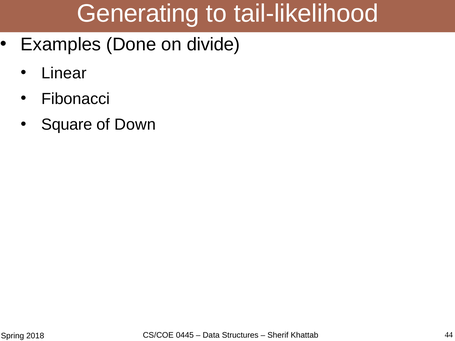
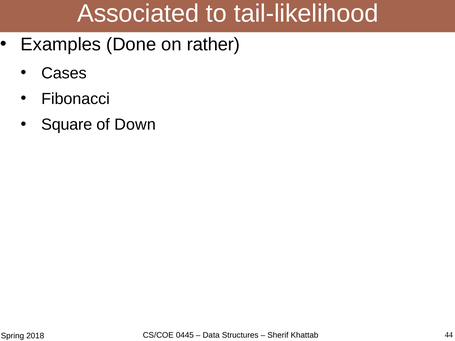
Generating: Generating -> Associated (138, 14)
divide: divide -> rather (213, 45)
Linear: Linear -> Cases (64, 73)
